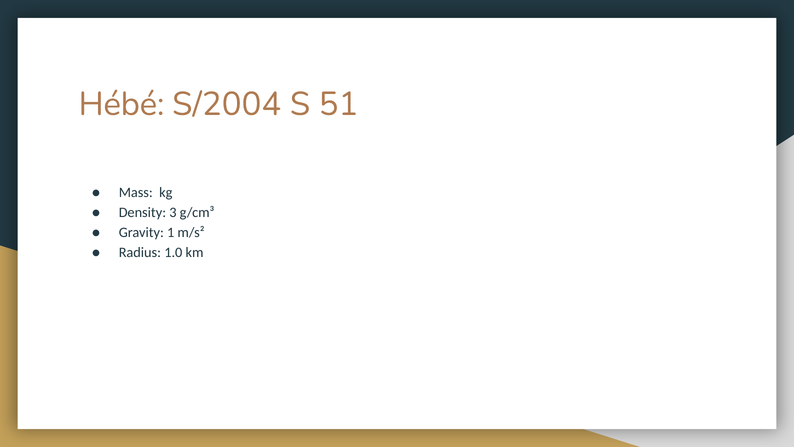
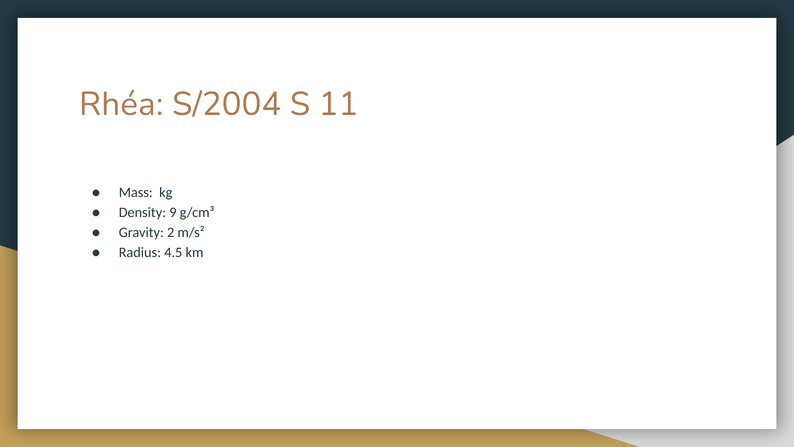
Hébé: Hébé -> Rhéa (121, 104)
51: 51 -> 11 (338, 104)
3: 3 -> 9 (173, 212)
1: 1 -> 2 (171, 232)
1.0: 1.0 -> 4.5 (173, 253)
